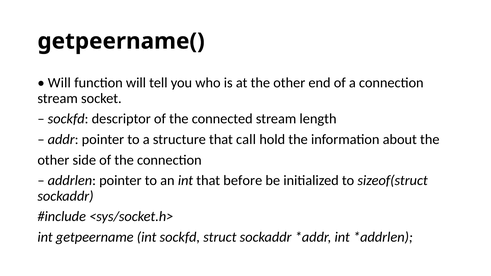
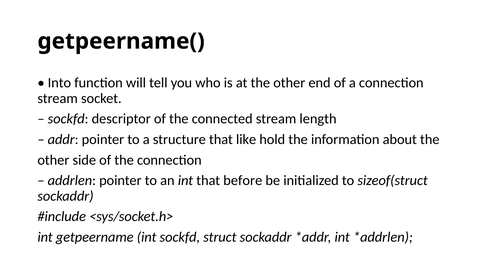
Will: Will -> Into (59, 83)
call: call -> like (246, 140)
